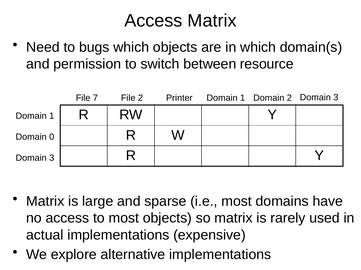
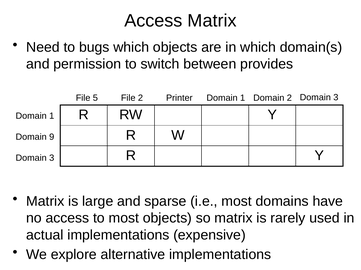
resource: resource -> provides (267, 64)
7: 7 -> 5 (95, 98)
0: 0 -> 9 (52, 137)
